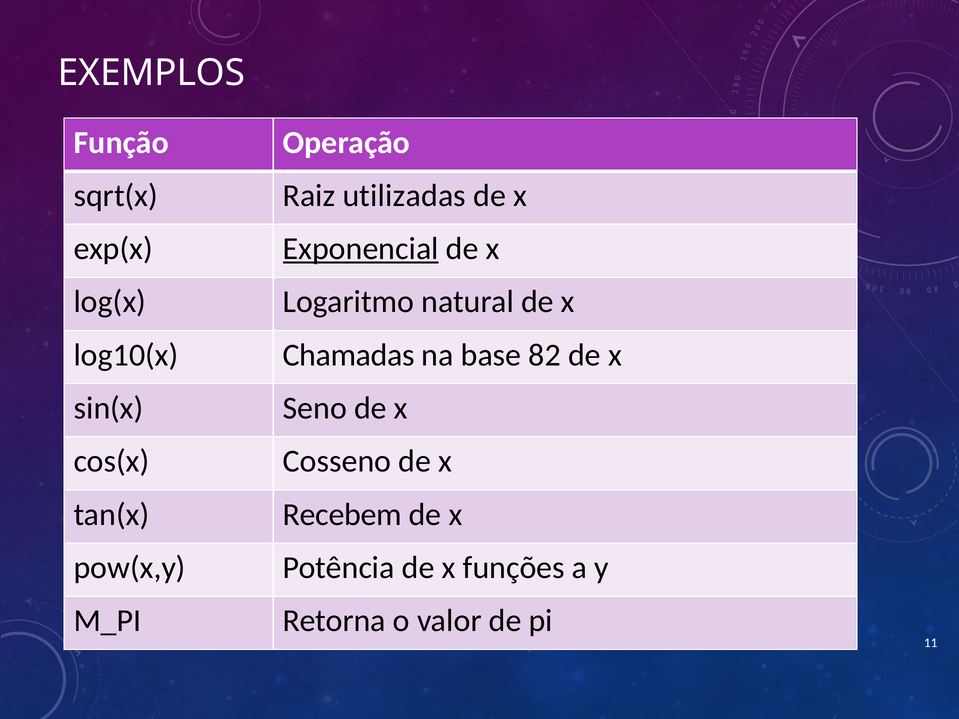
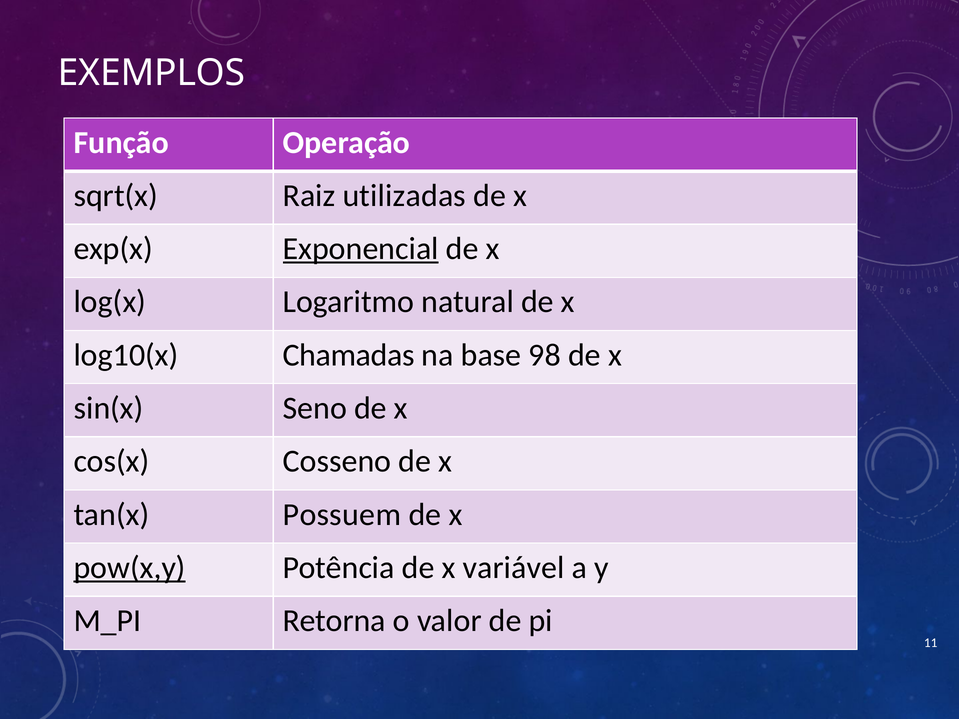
82: 82 -> 98 (545, 355)
Recebem: Recebem -> Possuem (342, 515)
pow(x,y underline: none -> present (130, 568)
funções: funções -> variável (514, 568)
